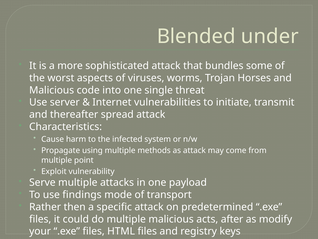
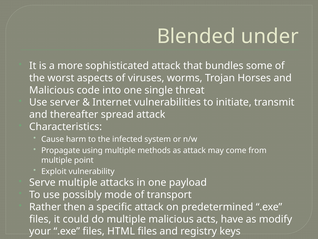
findings: findings -> possibly (82, 194)
after: after -> have (232, 219)
